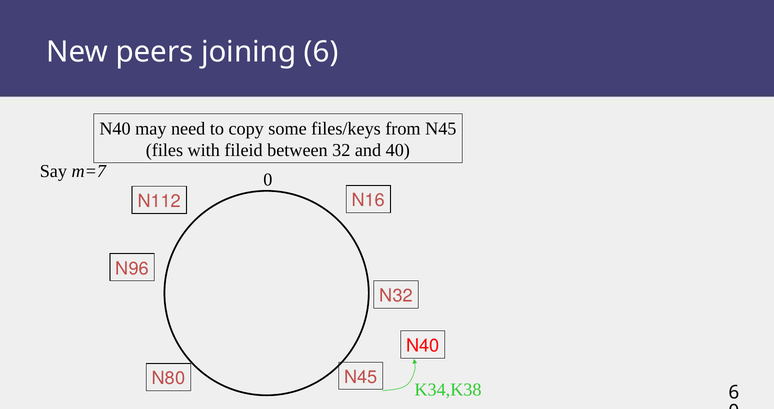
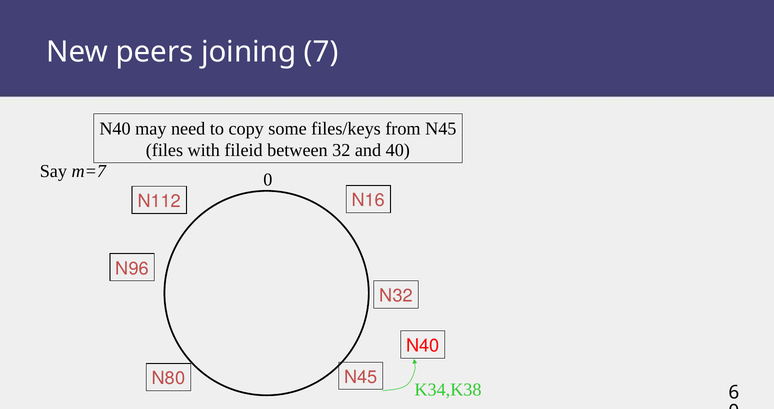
joining 6: 6 -> 7 (321, 52)
